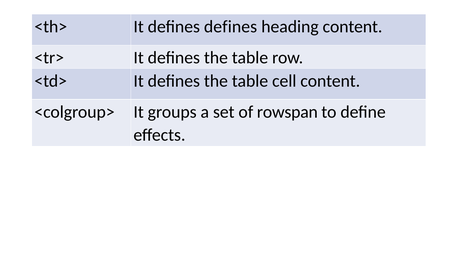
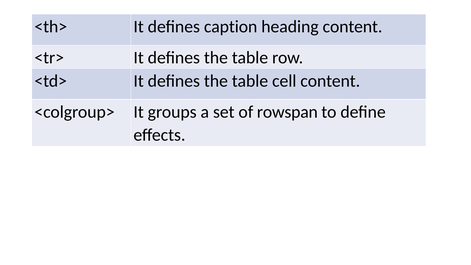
defines defines: defines -> caption (231, 27)
